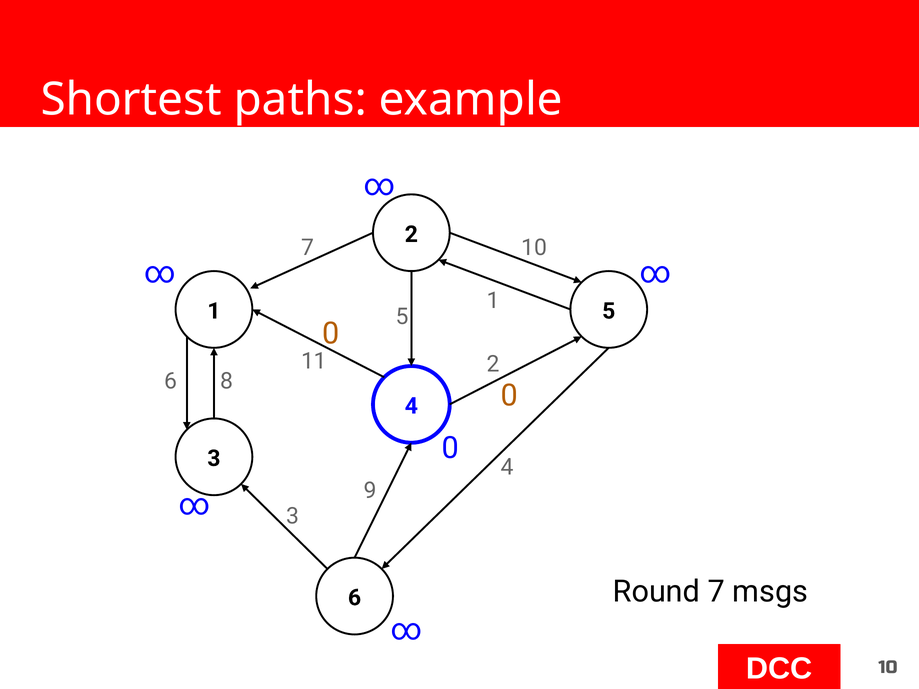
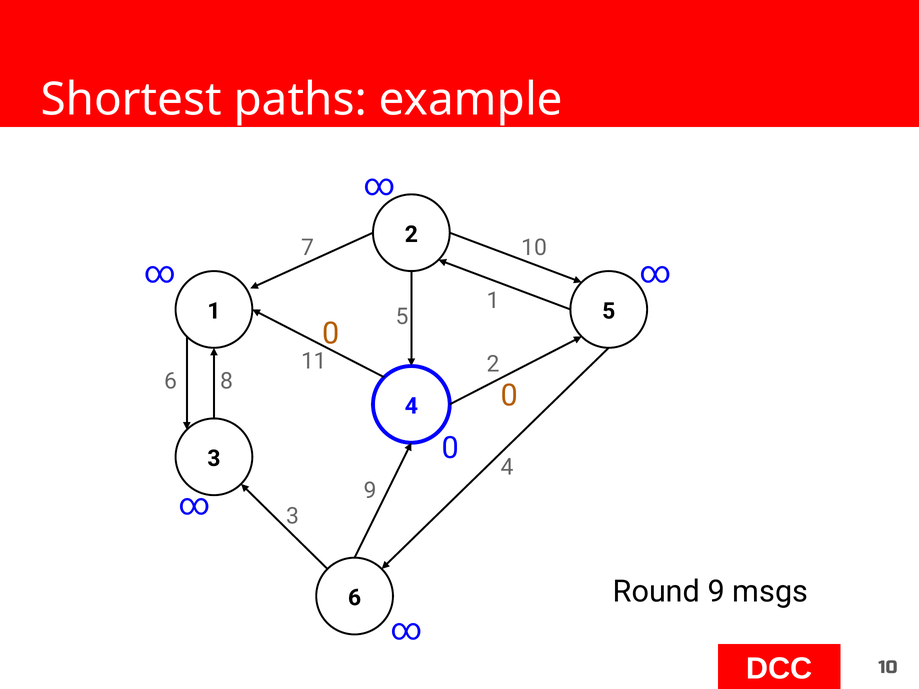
Round 7: 7 -> 9 (716, 592)
